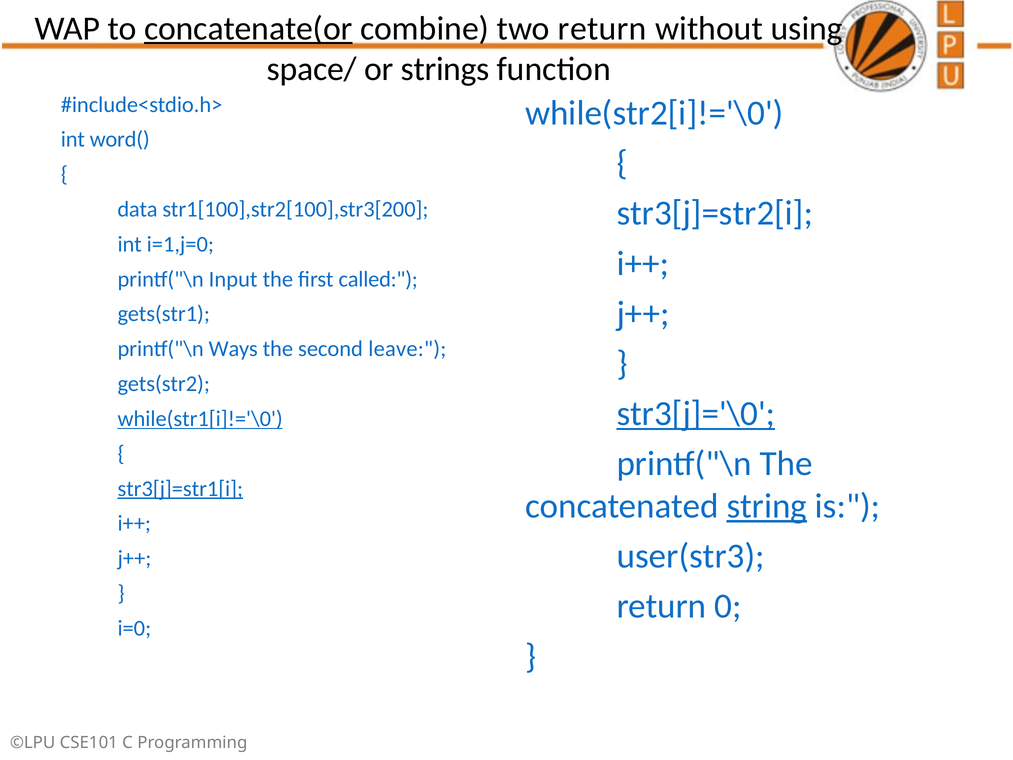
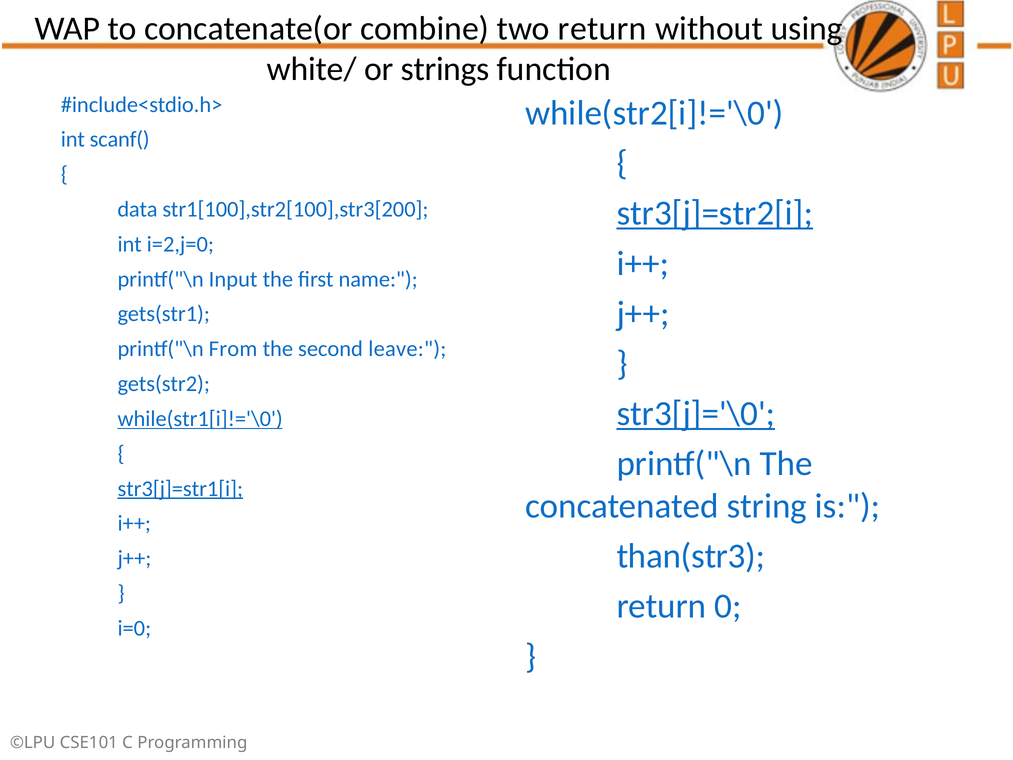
concatenate(or underline: present -> none (248, 29)
space/: space/ -> white/ (312, 69)
word(: word( -> scanf( (120, 139)
str3[j]=str2[i underline: none -> present (715, 213)
i=1,j=0: i=1,j=0 -> i=2,j=0 (180, 244)
called: called -> name (378, 279)
Ways: Ways -> From (233, 349)
string underline: present -> none (767, 506)
user(str3: user(str3 -> than(str3 (691, 556)
